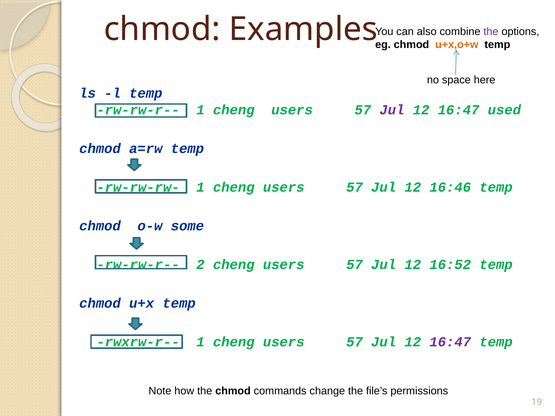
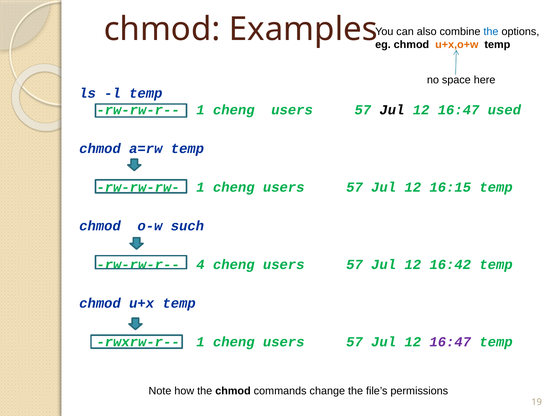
the colour: purple -> blue (491, 32)
Jul colour: purple -> black (392, 110)
16:46: 16:46 -> 16:15 (450, 187)
some: some -> such (187, 226)
2: 2 -> 4 (200, 265)
16:52: 16:52 -> 16:42 (450, 265)
